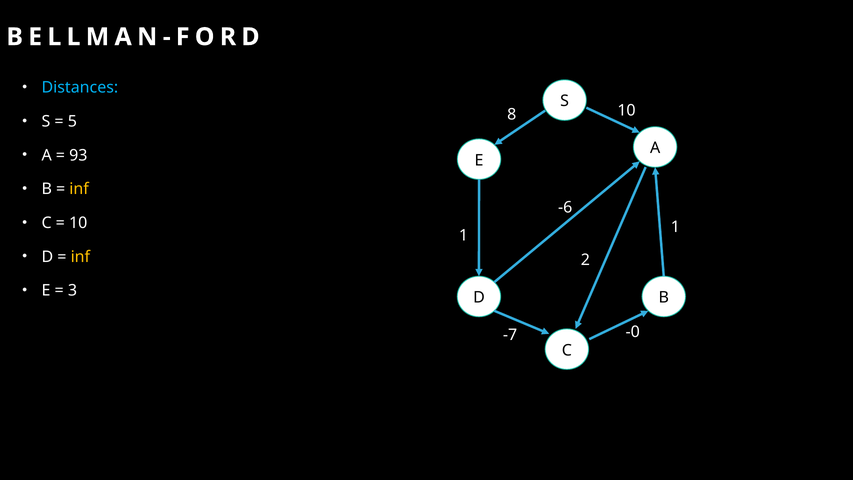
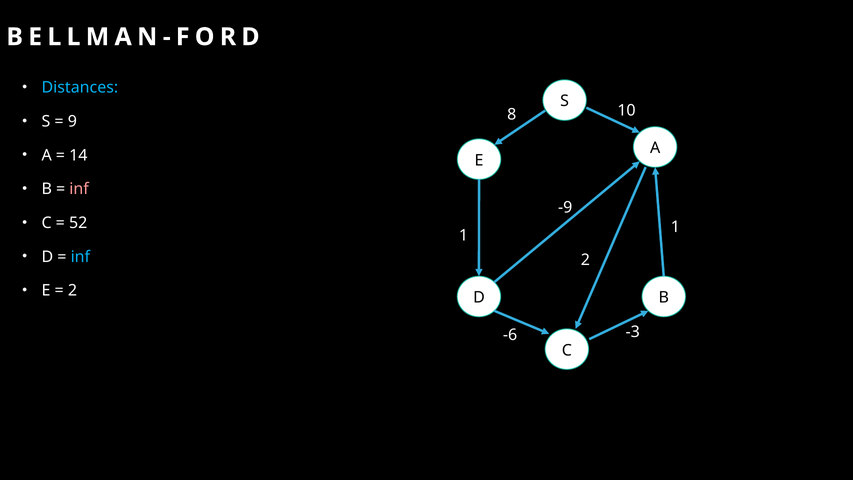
5: 5 -> 9 (72, 121)
93: 93 -> 14 (78, 155)
inf colour: yellow -> pink (79, 189)
-6: -6 -> -9 (565, 207)
10: 10 -> 52 (78, 223)
inf colour: yellow -> light blue (80, 257)
3: 3 -> 2 (72, 291)
-0: -0 -> -3 (633, 332)
-7: -7 -> -6 (510, 335)
